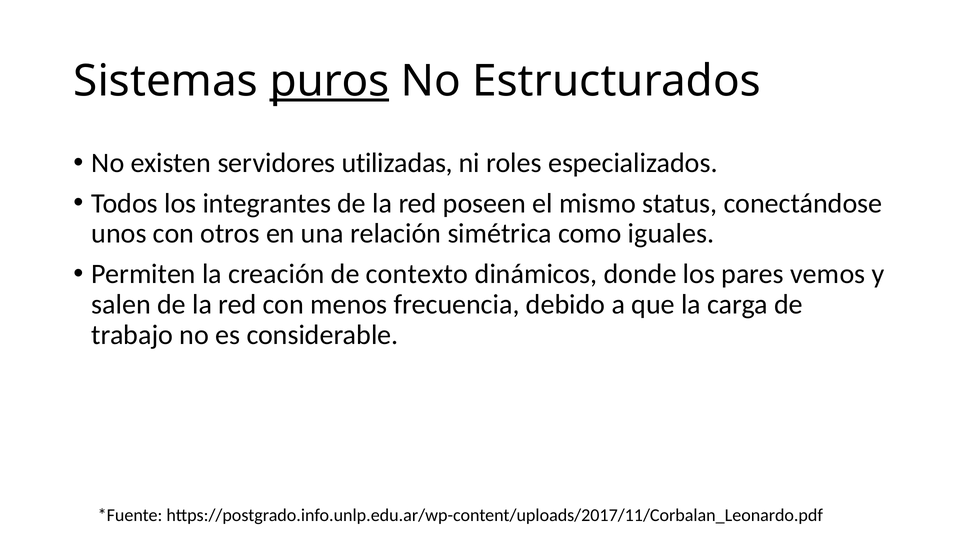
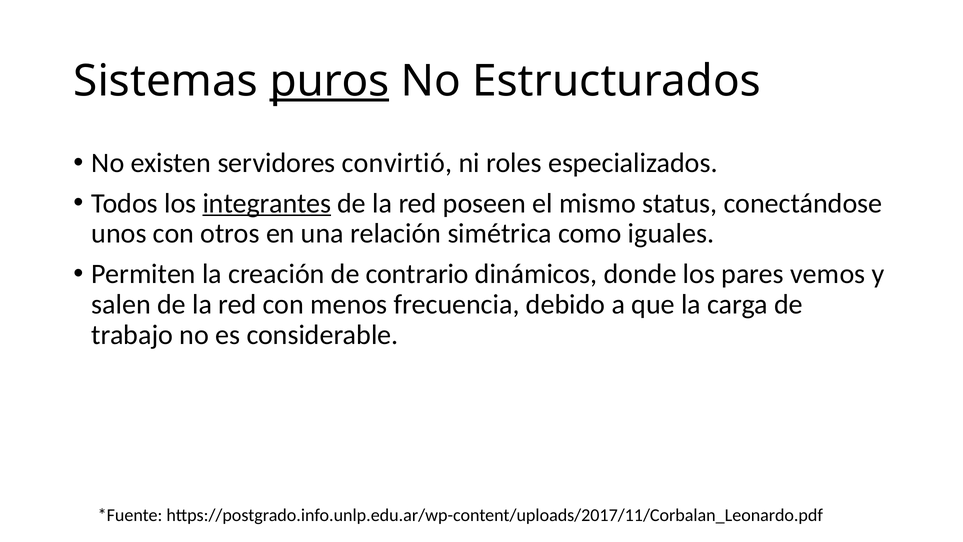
utilizadas: utilizadas -> convirtió (397, 163)
integrantes underline: none -> present (267, 203)
contexto: contexto -> contrario (417, 274)
